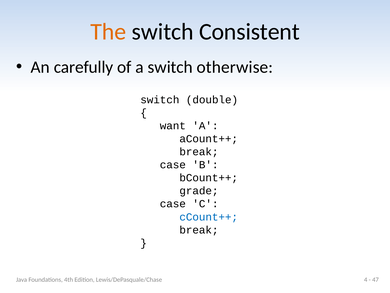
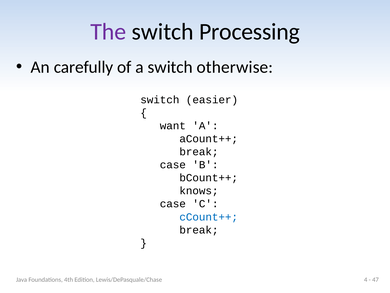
The colour: orange -> purple (108, 32)
Consistent: Consistent -> Processing (249, 32)
double: double -> easier (212, 100)
grade: grade -> knows (199, 191)
